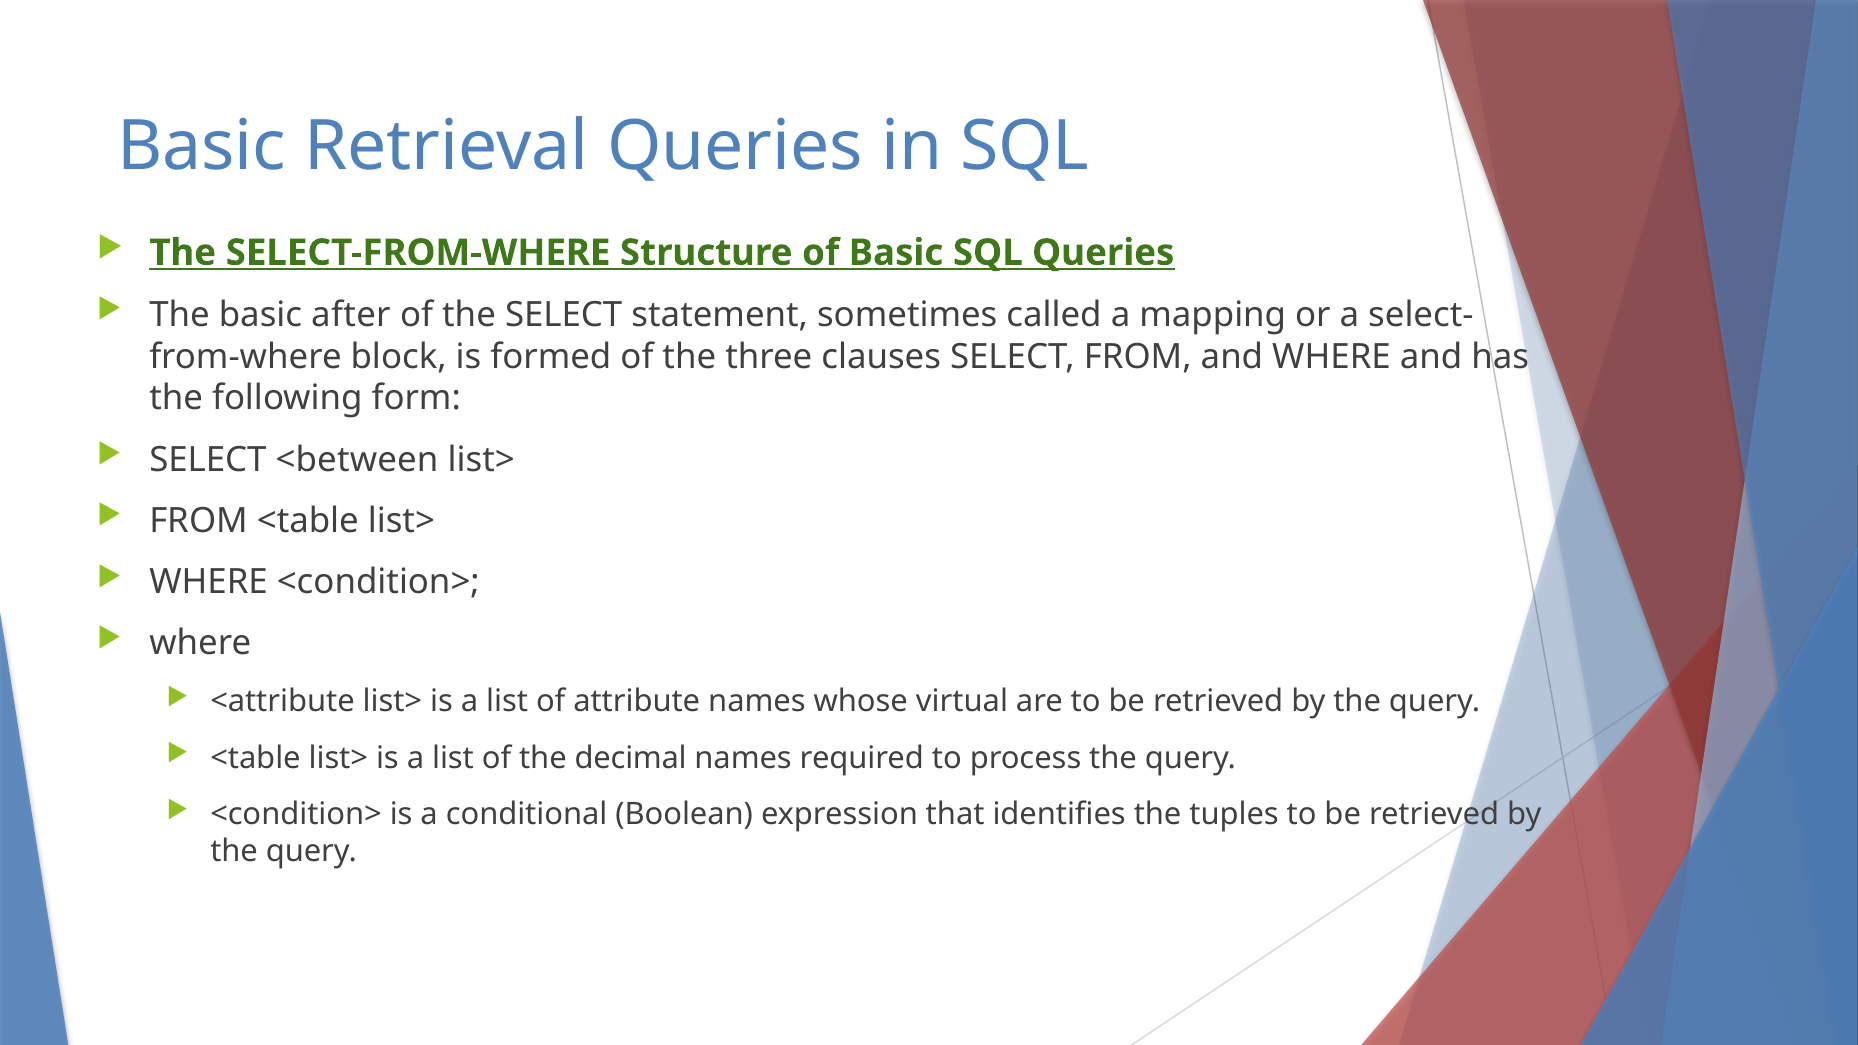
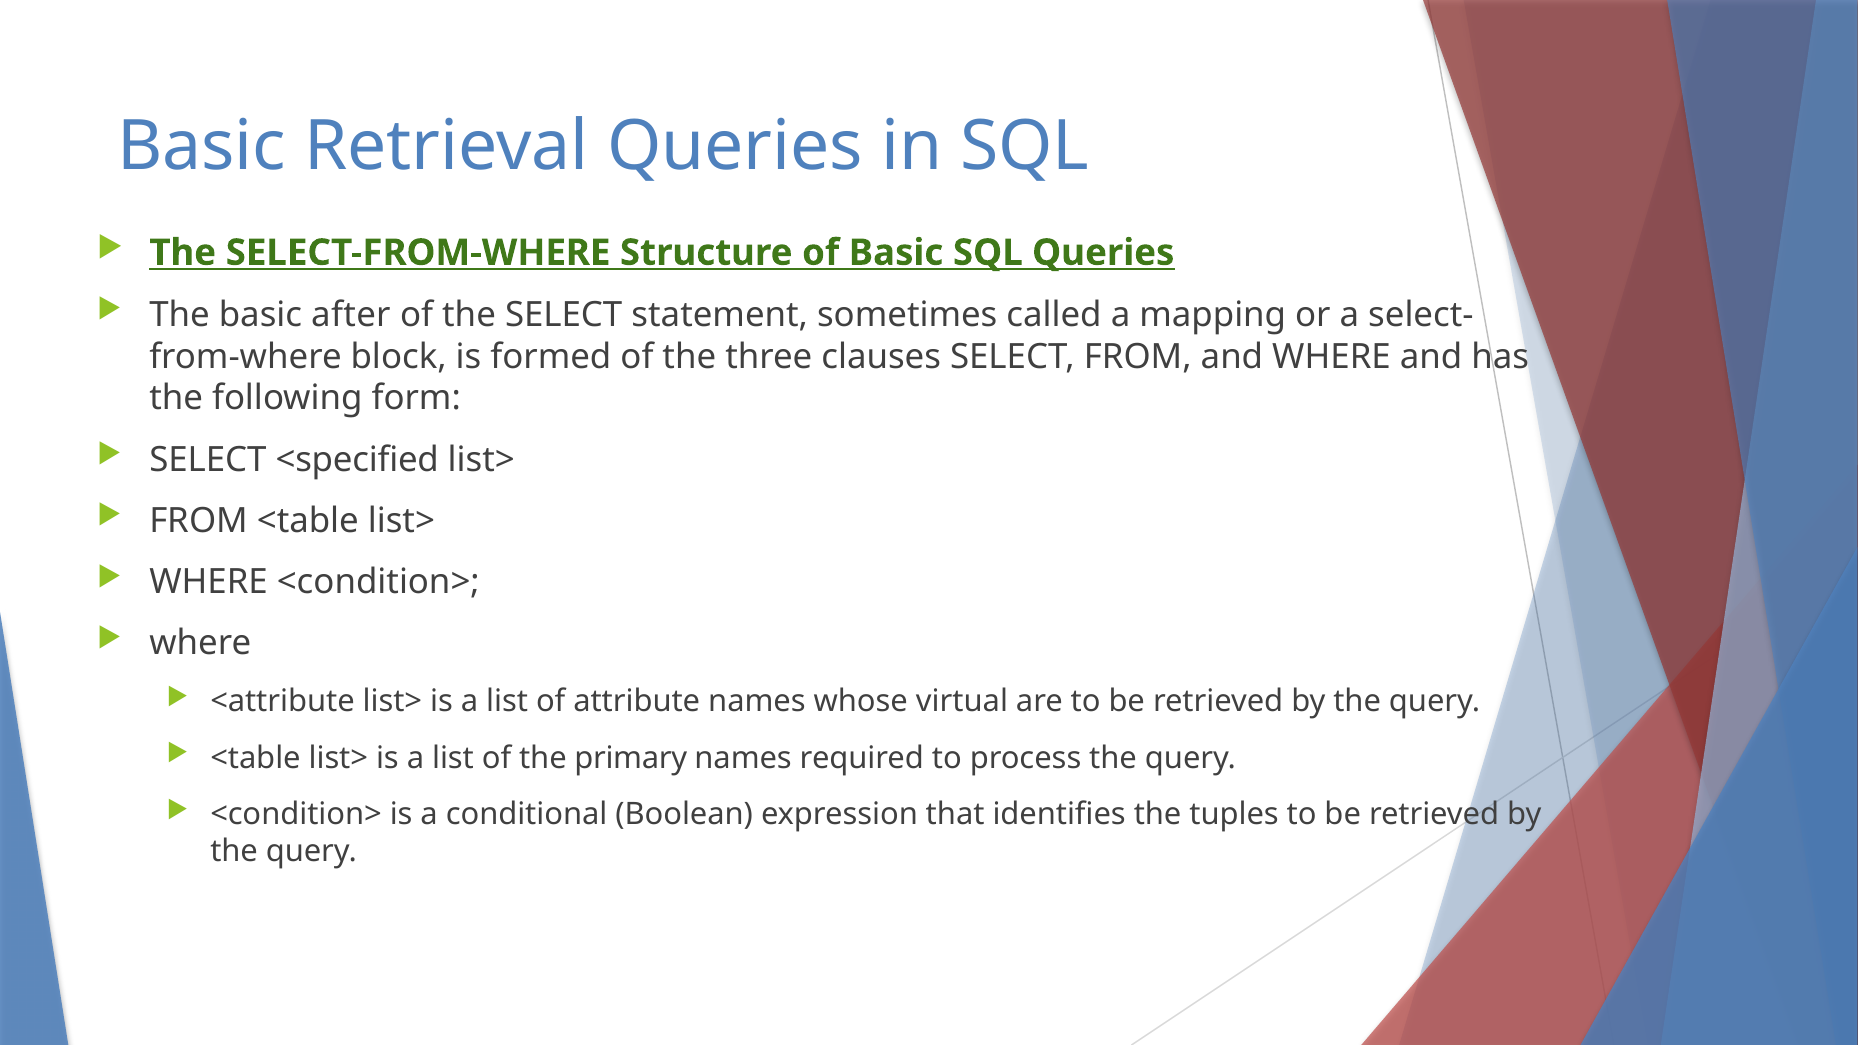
<between: <between -> <specified (357, 460)
decimal: decimal -> primary (631, 758)
